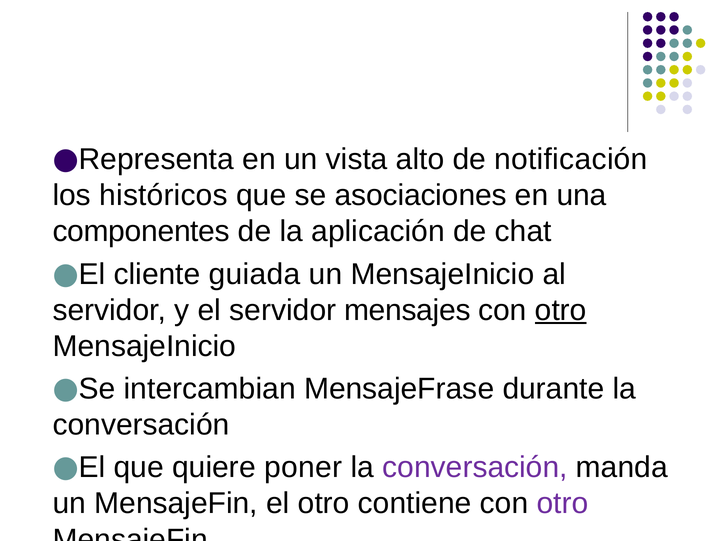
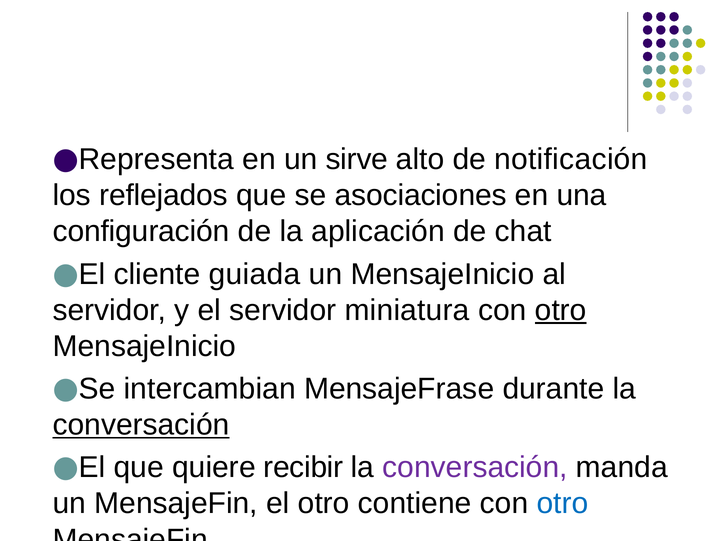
vista: vista -> sirve (357, 159)
históricos: históricos -> reflejados (164, 195)
componentes: componentes -> configuración (141, 231)
mensajes: mensajes -> miniatura (407, 310)
conversación underline: none -> present (141, 425)
poner: poner -> recibir (303, 467)
otro colour: purple -> blue (562, 503)
